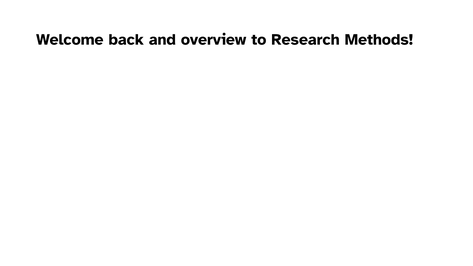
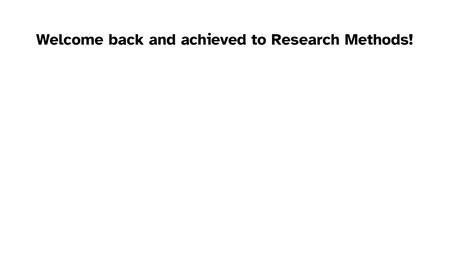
overview: overview -> achieved (214, 40)
